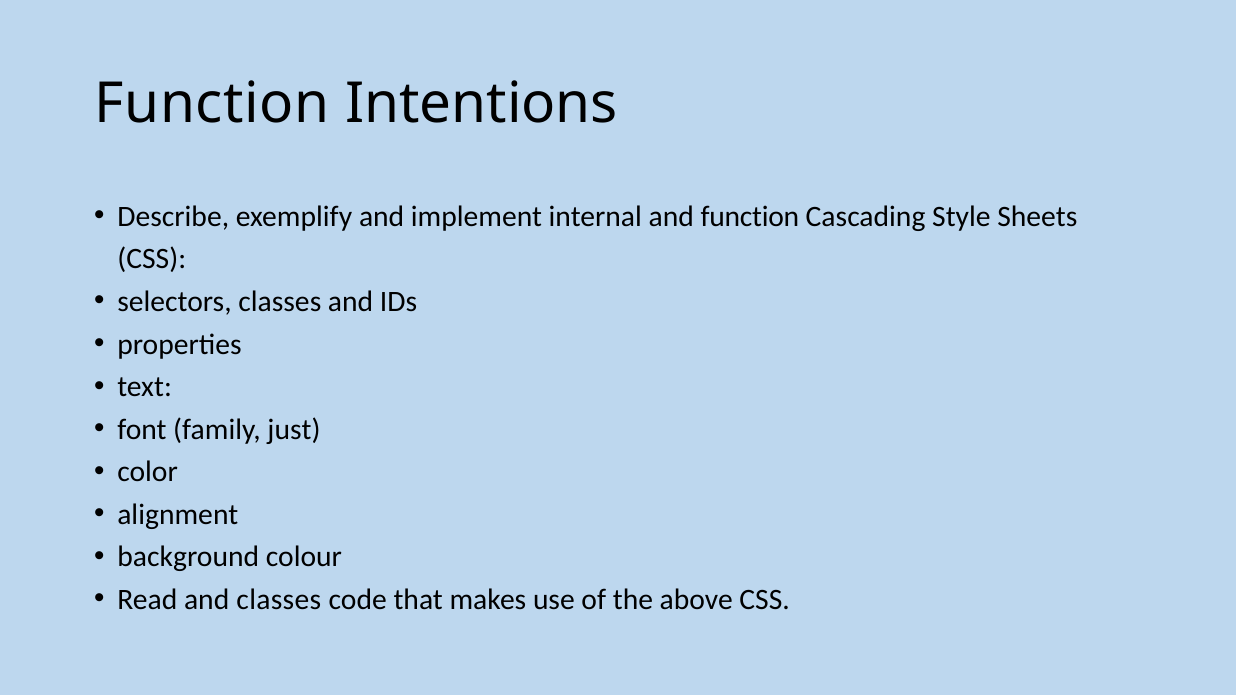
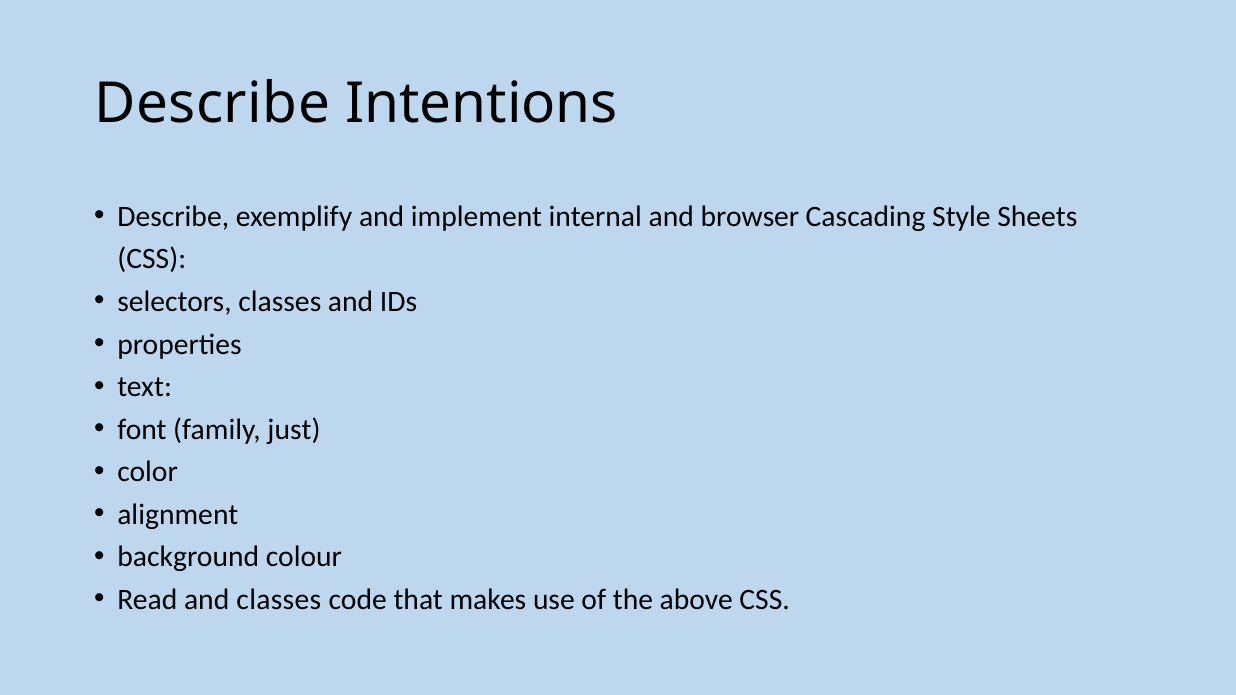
Function: Function -> Describe (212, 104)
and function: function -> browser (750, 217)
